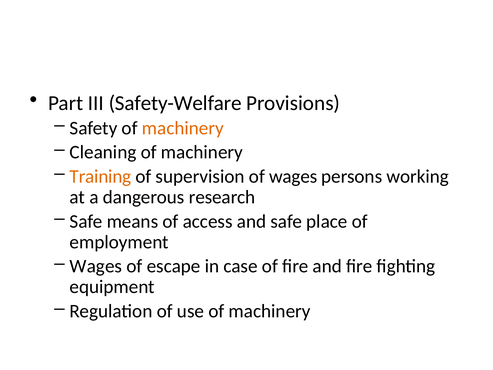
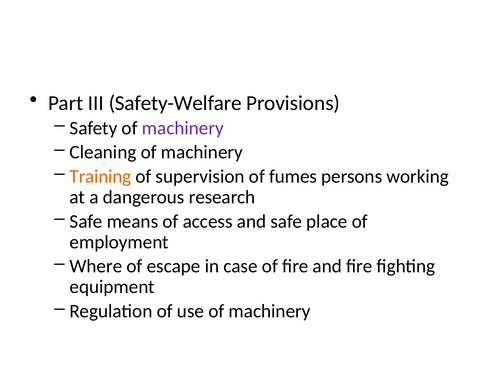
machinery colour: orange -> purple (183, 128)
of wages: wages -> fumes (293, 176)
Wages: Wages -> Where (96, 266)
